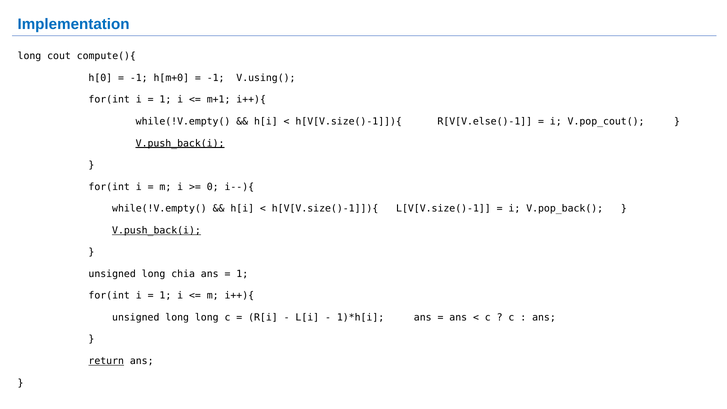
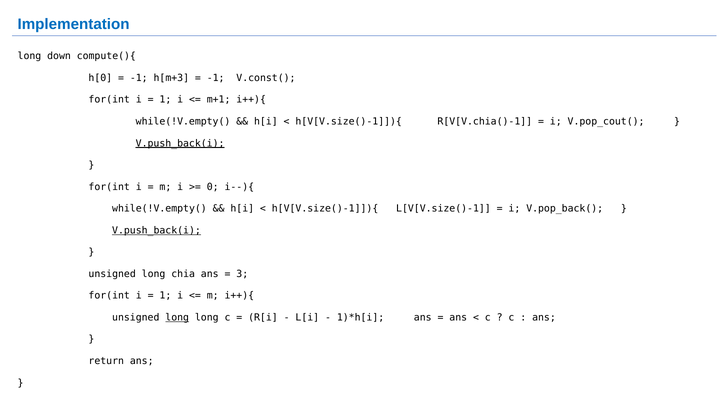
cout: cout -> down (59, 56)
h[m+0: h[m+0 -> h[m+3 (171, 78)
V.using(: V.using( -> V.const( (266, 78)
R[V[V.else()-1: R[V[V.else()-1 -> R[V[V.chia()-1 (485, 121)
1: 1 -> 3 (242, 274)
long underline: none -> present (177, 317)
return underline: present -> none (106, 361)
